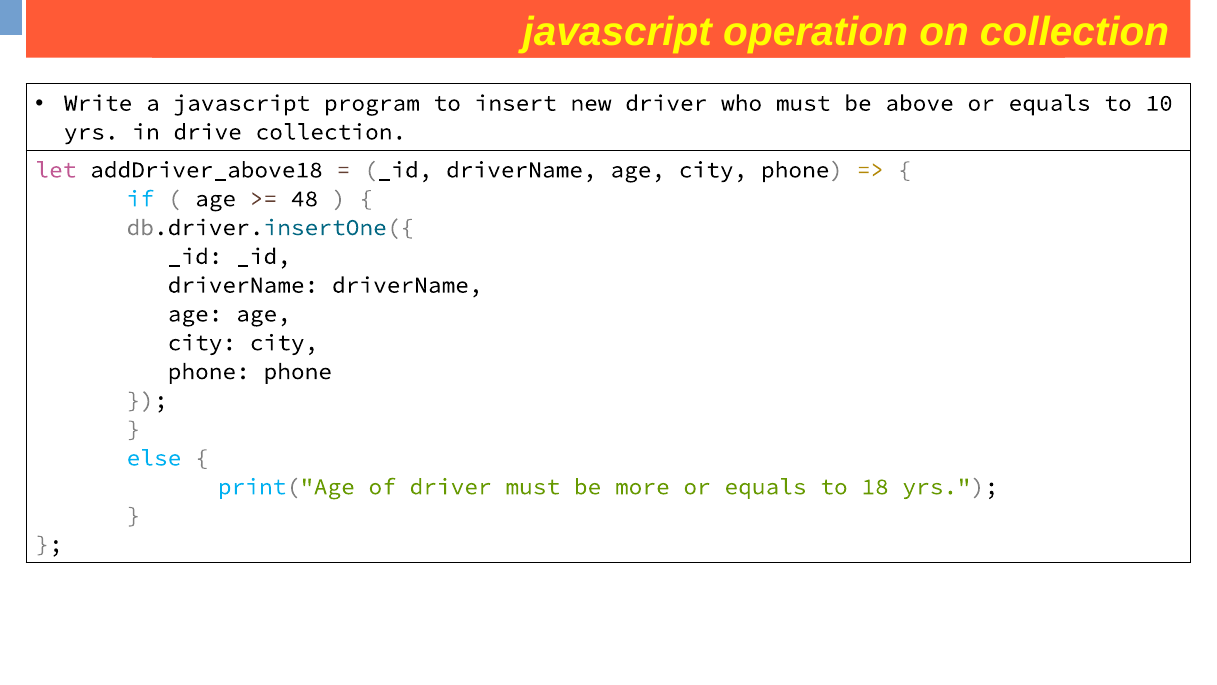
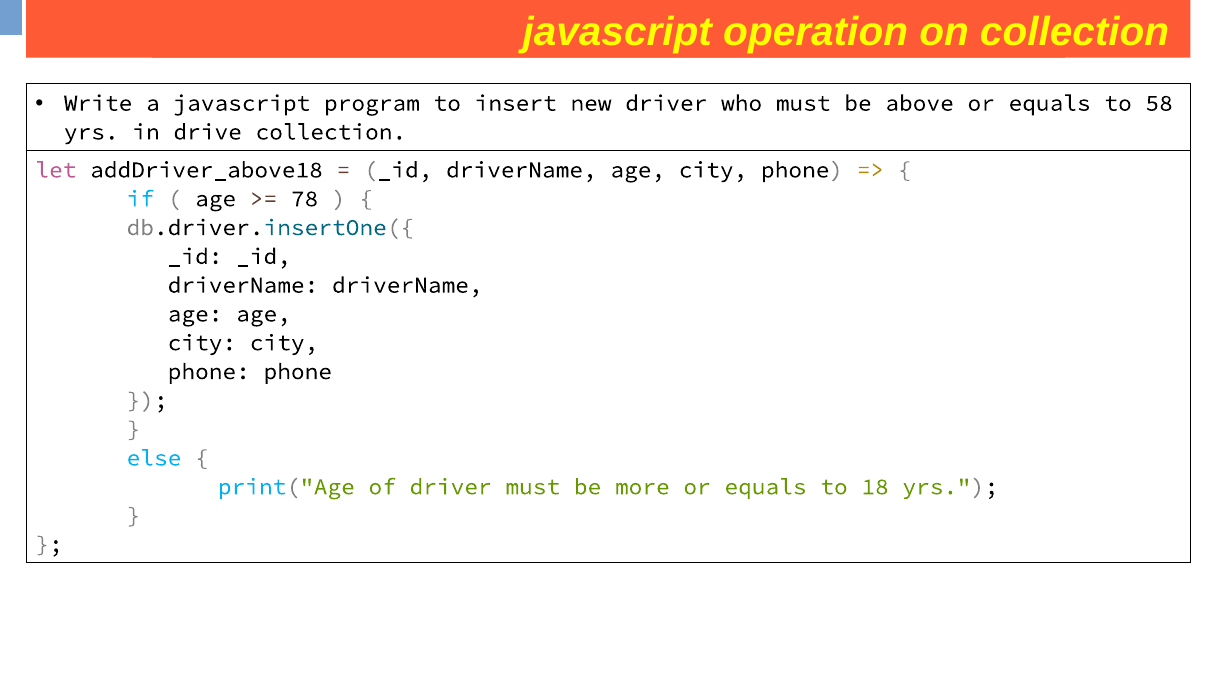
10: 10 -> 58 (1159, 103)
48: 48 -> 78 (305, 199)
